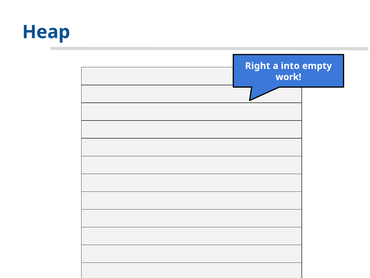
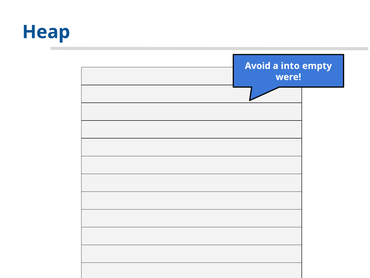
Right: Right -> Avoid (258, 66)
work: work -> were (288, 77)
